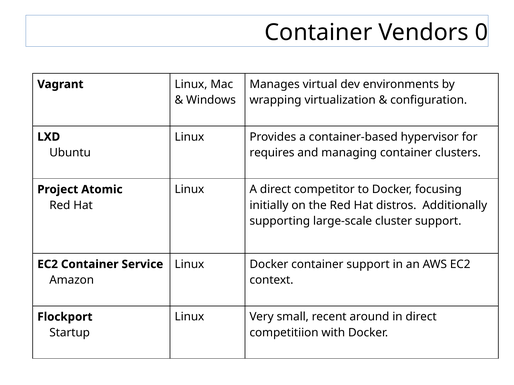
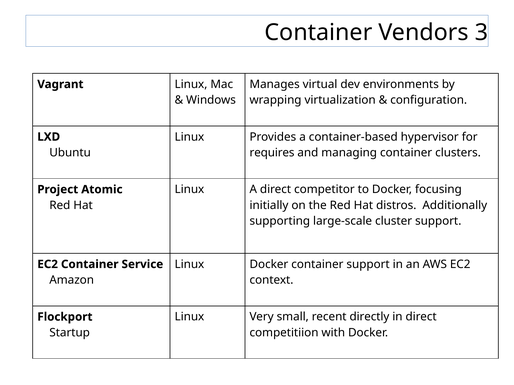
0: 0 -> 3 (481, 33)
around: around -> directly (369, 317)
